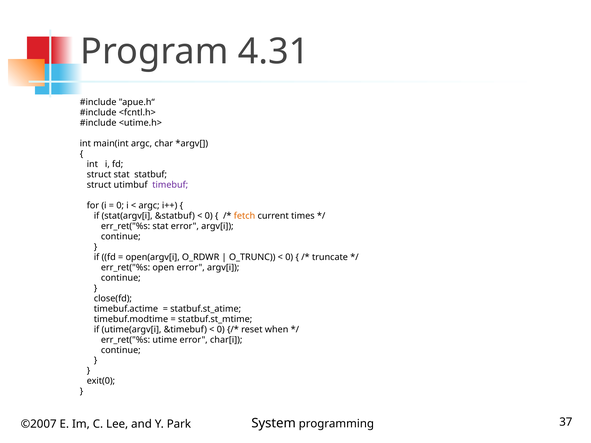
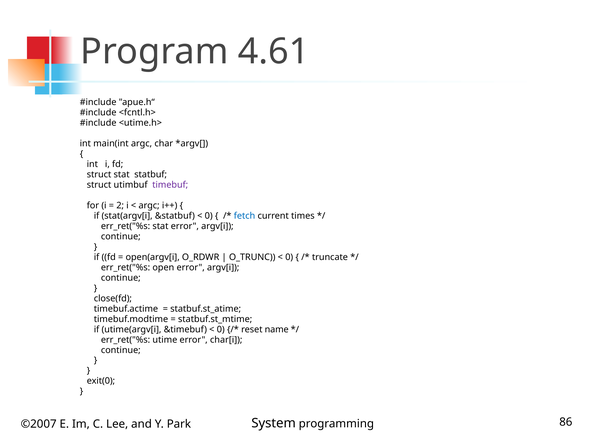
4.31: 4.31 -> 4.61 (274, 52)
0: 0 -> 2 (120, 206)
fetch colour: orange -> blue (245, 216)
when: when -> name (277, 330)
37: 37 -> 86 (566, 422)
